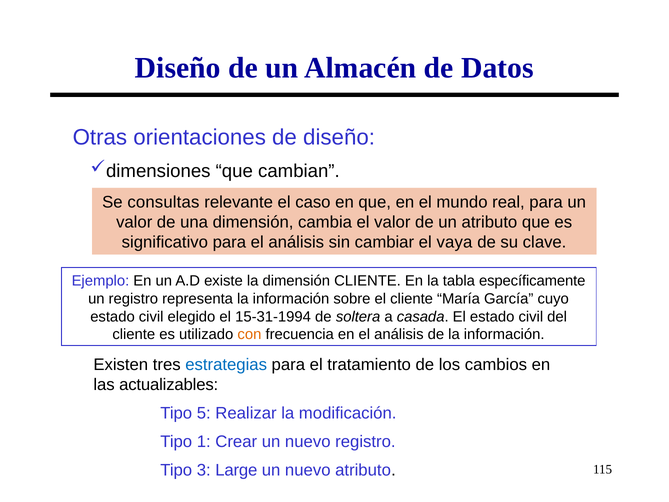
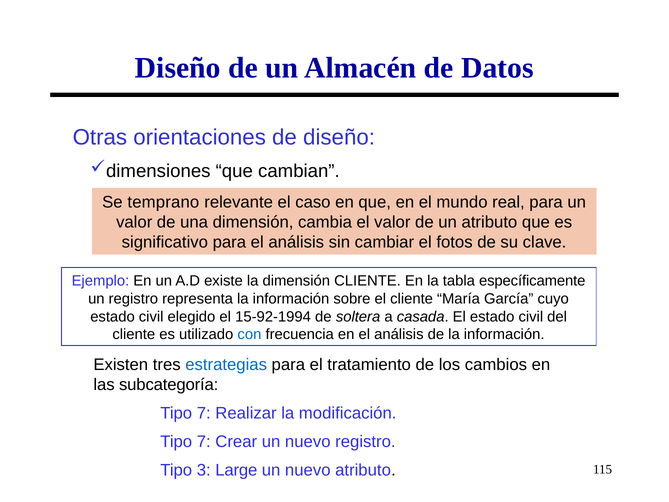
consultas: consultas -> temprano (163, 202)
vaya: vaya -> fotos (455, 242)
15-31-1994: 15-31-1994 -> 15-92-1994 (273, 316)
con colour: orange -> blue (249, 334)
actualizables: actualizables -> subcategoría (169, 385)
5: 5 -> 7 (204, 413)
1: 1 -> 7 (204, 441)
